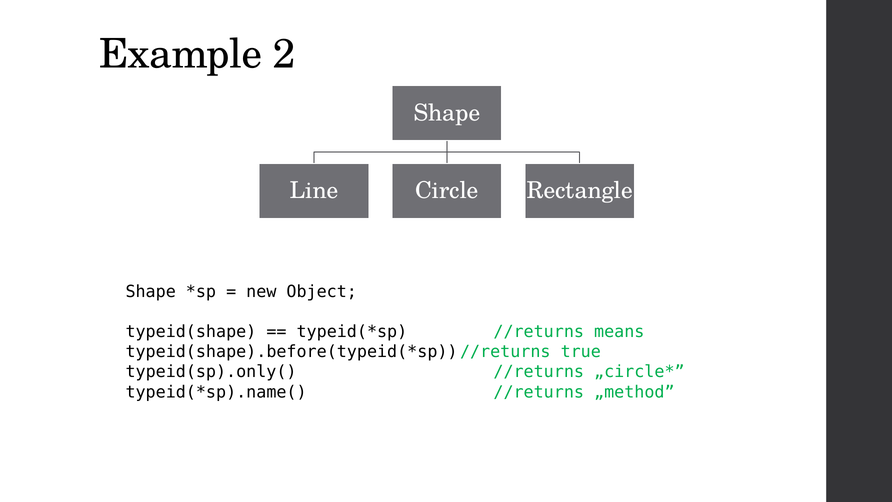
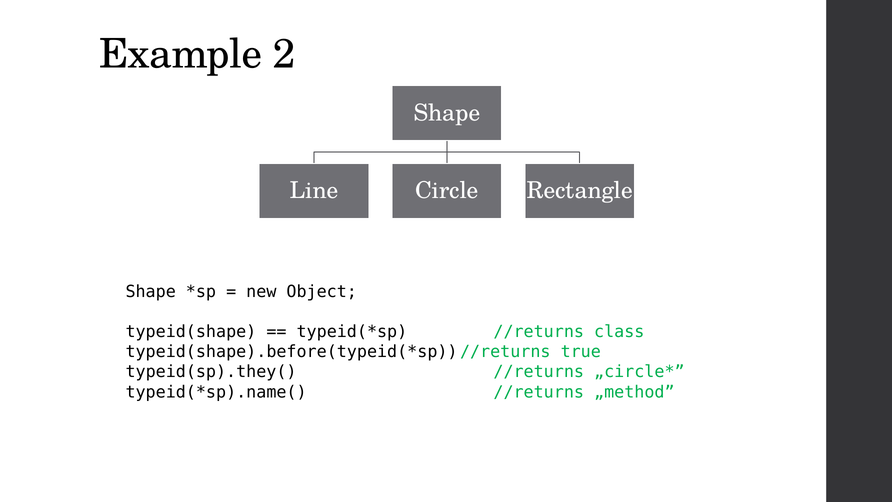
means: means -> class (619, 332)
typeid(sp).only(: typeid(sp).only( -> typeid(sp).they( (211, 372)
